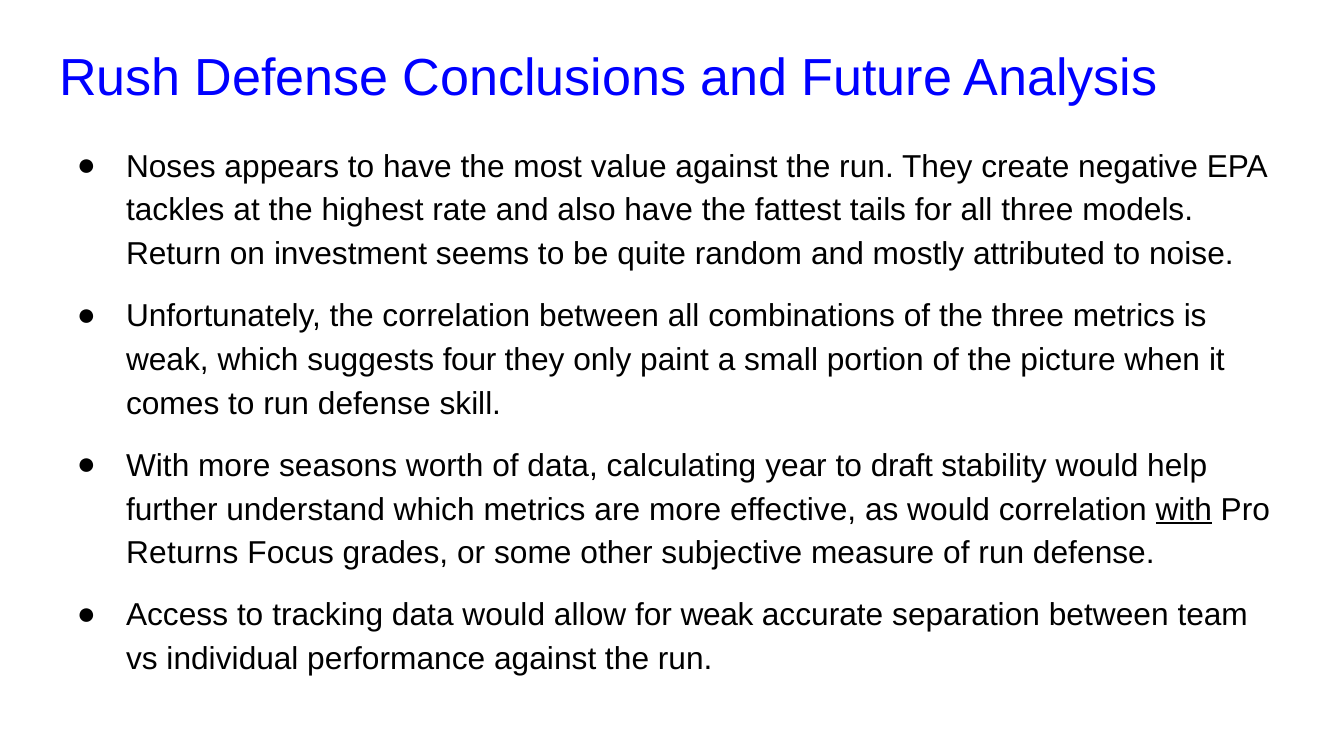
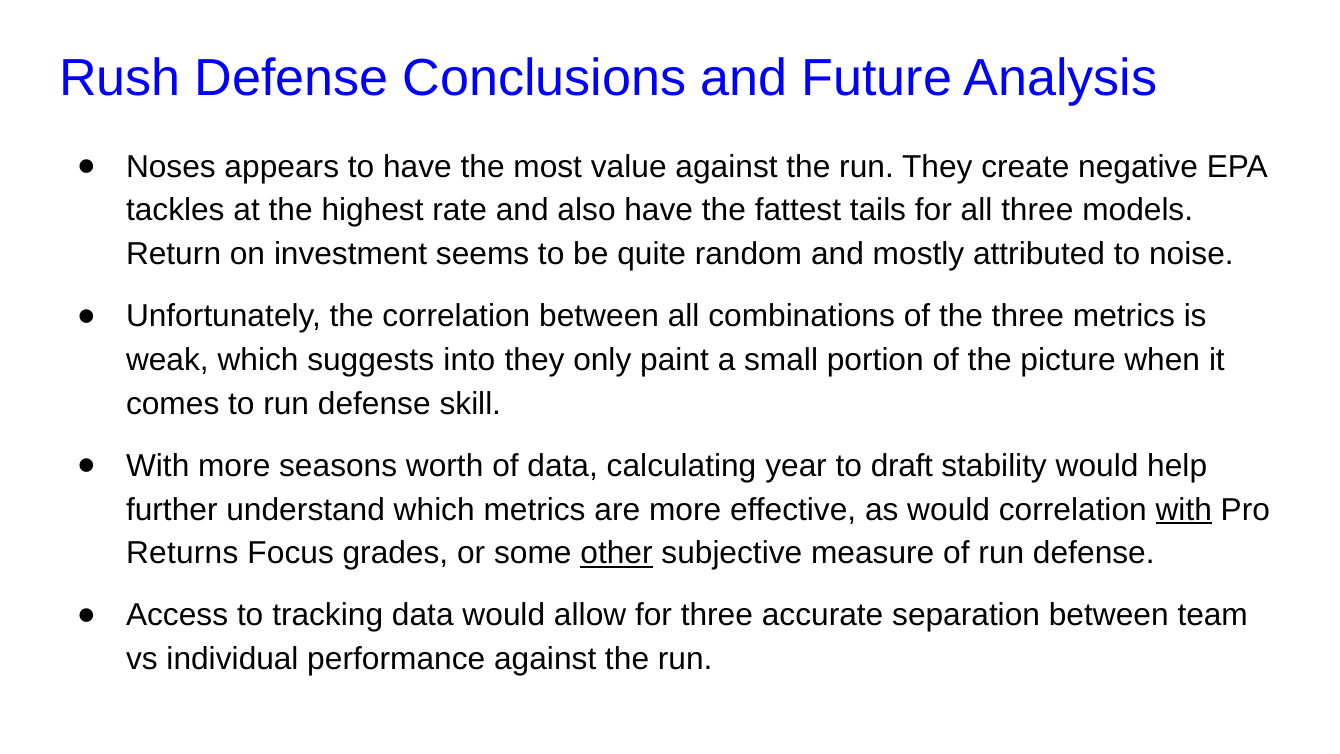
four: four -> into (469, 360)
other underline: none -> present (616, 553)
for weak: weak -> three (717, 615)
